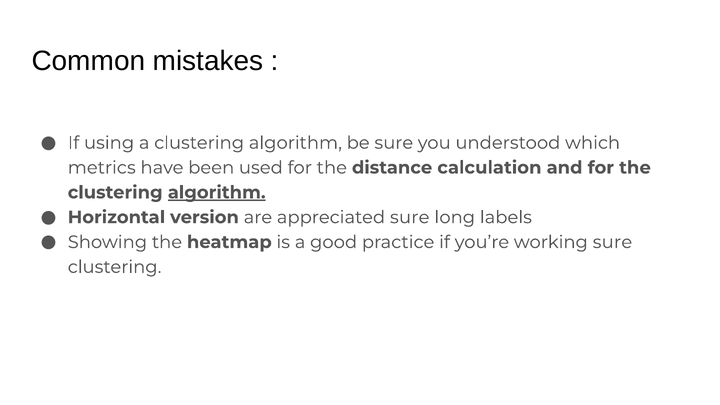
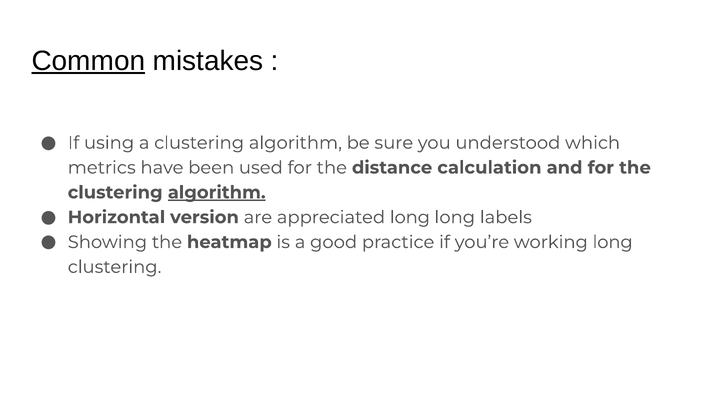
Common underline: none -> present (88, 61)
appreciated sure: sure -> long (410, 217)
working sure: sure -> long (613, 242)
